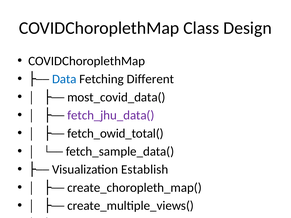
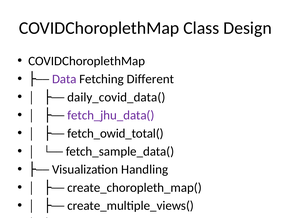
Data colour: blue -> purple (64, 79)
most_covid_data(: most_covid_data( -> daily_covid_data( (116, 97)
Visualization Establish: Establish -> Handling (145, 170)
